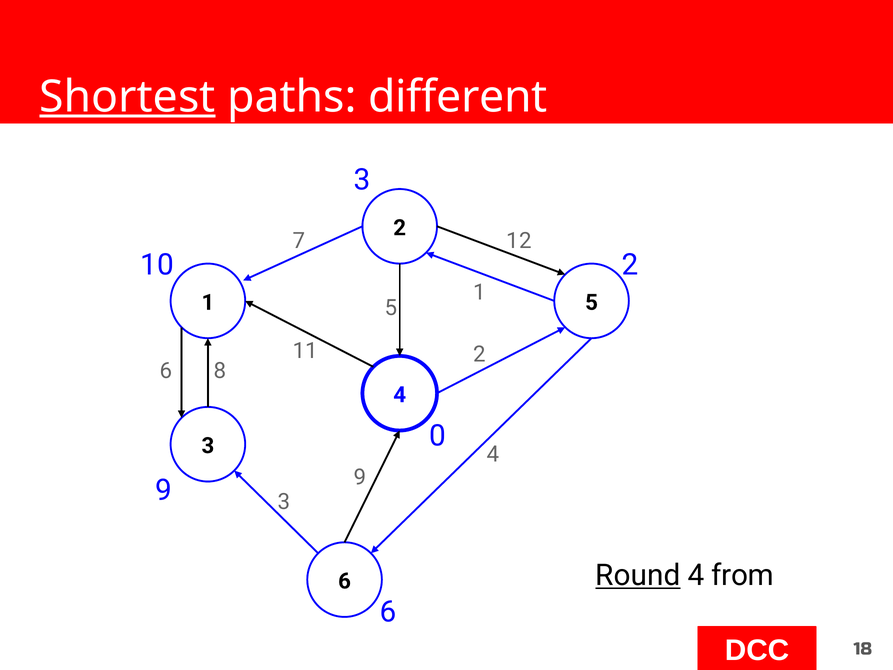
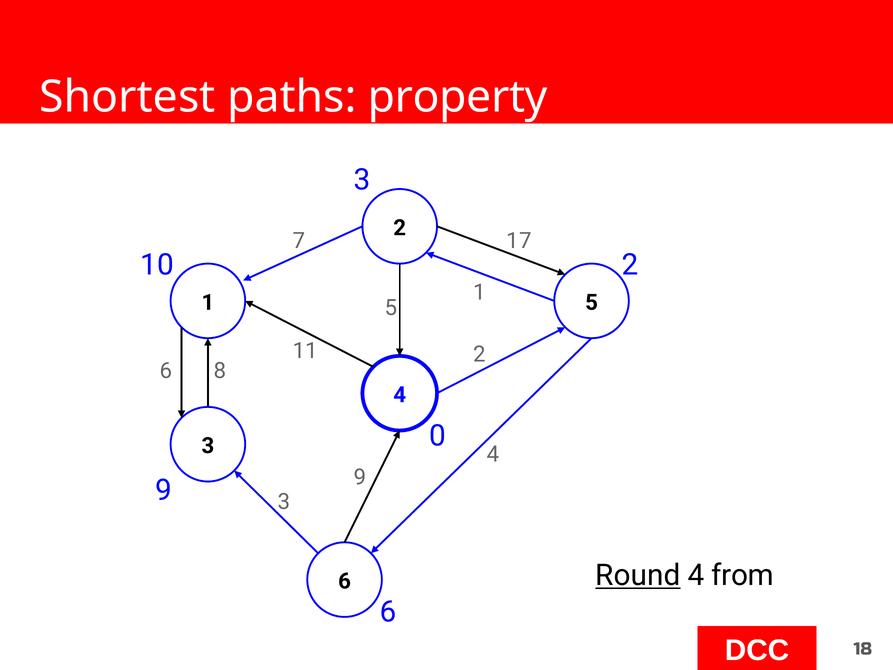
Shortest underline: present -> none (127, 97)
different: different -> property (458, 97)
12: 12 -> 17 (519, 241)
